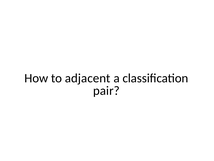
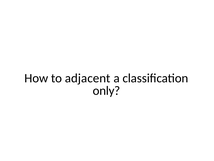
pair: pair -> only (106, 90)
